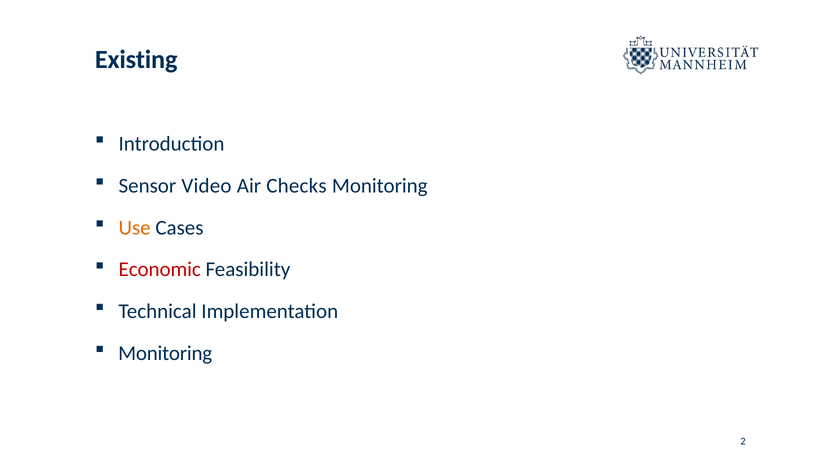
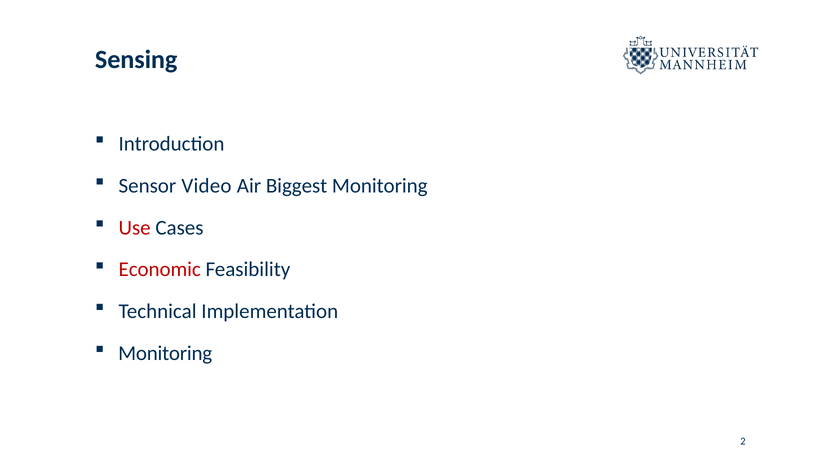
Existing: Existing -> Sensing (136, 60)
Checks: Checks -> Biggest (297, 186)
Use colour: orange -> red (135, 228)
